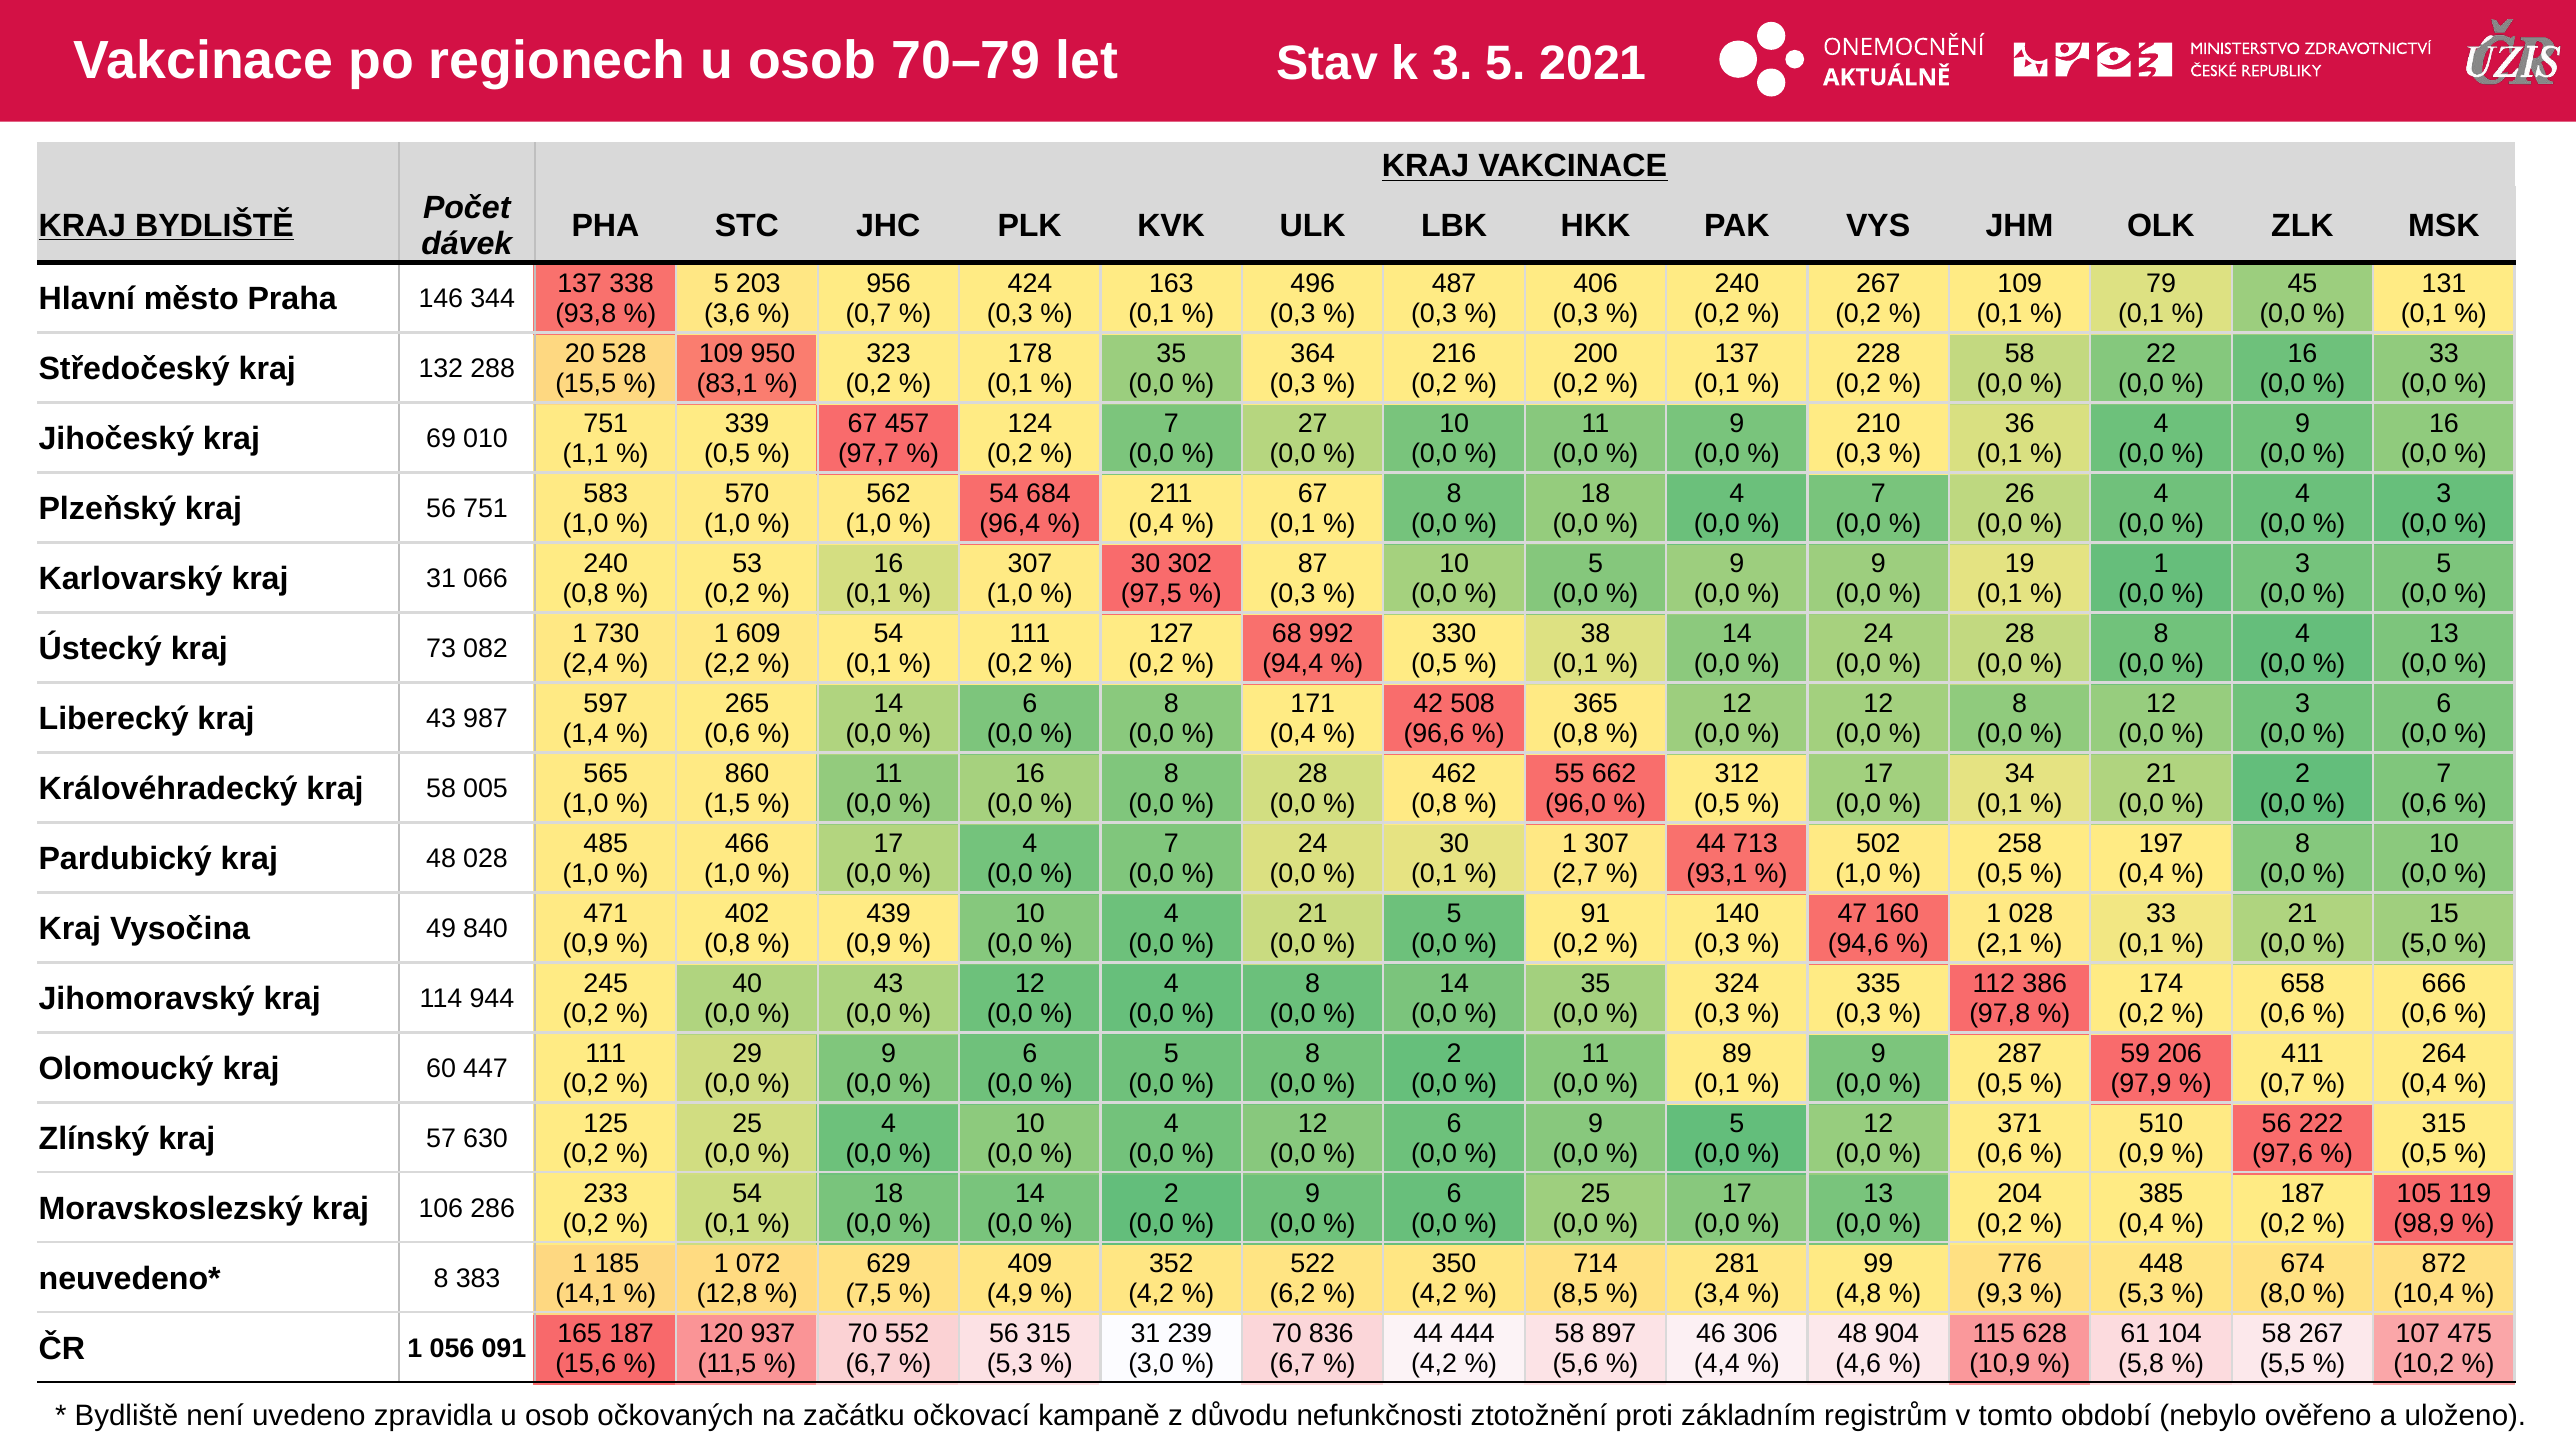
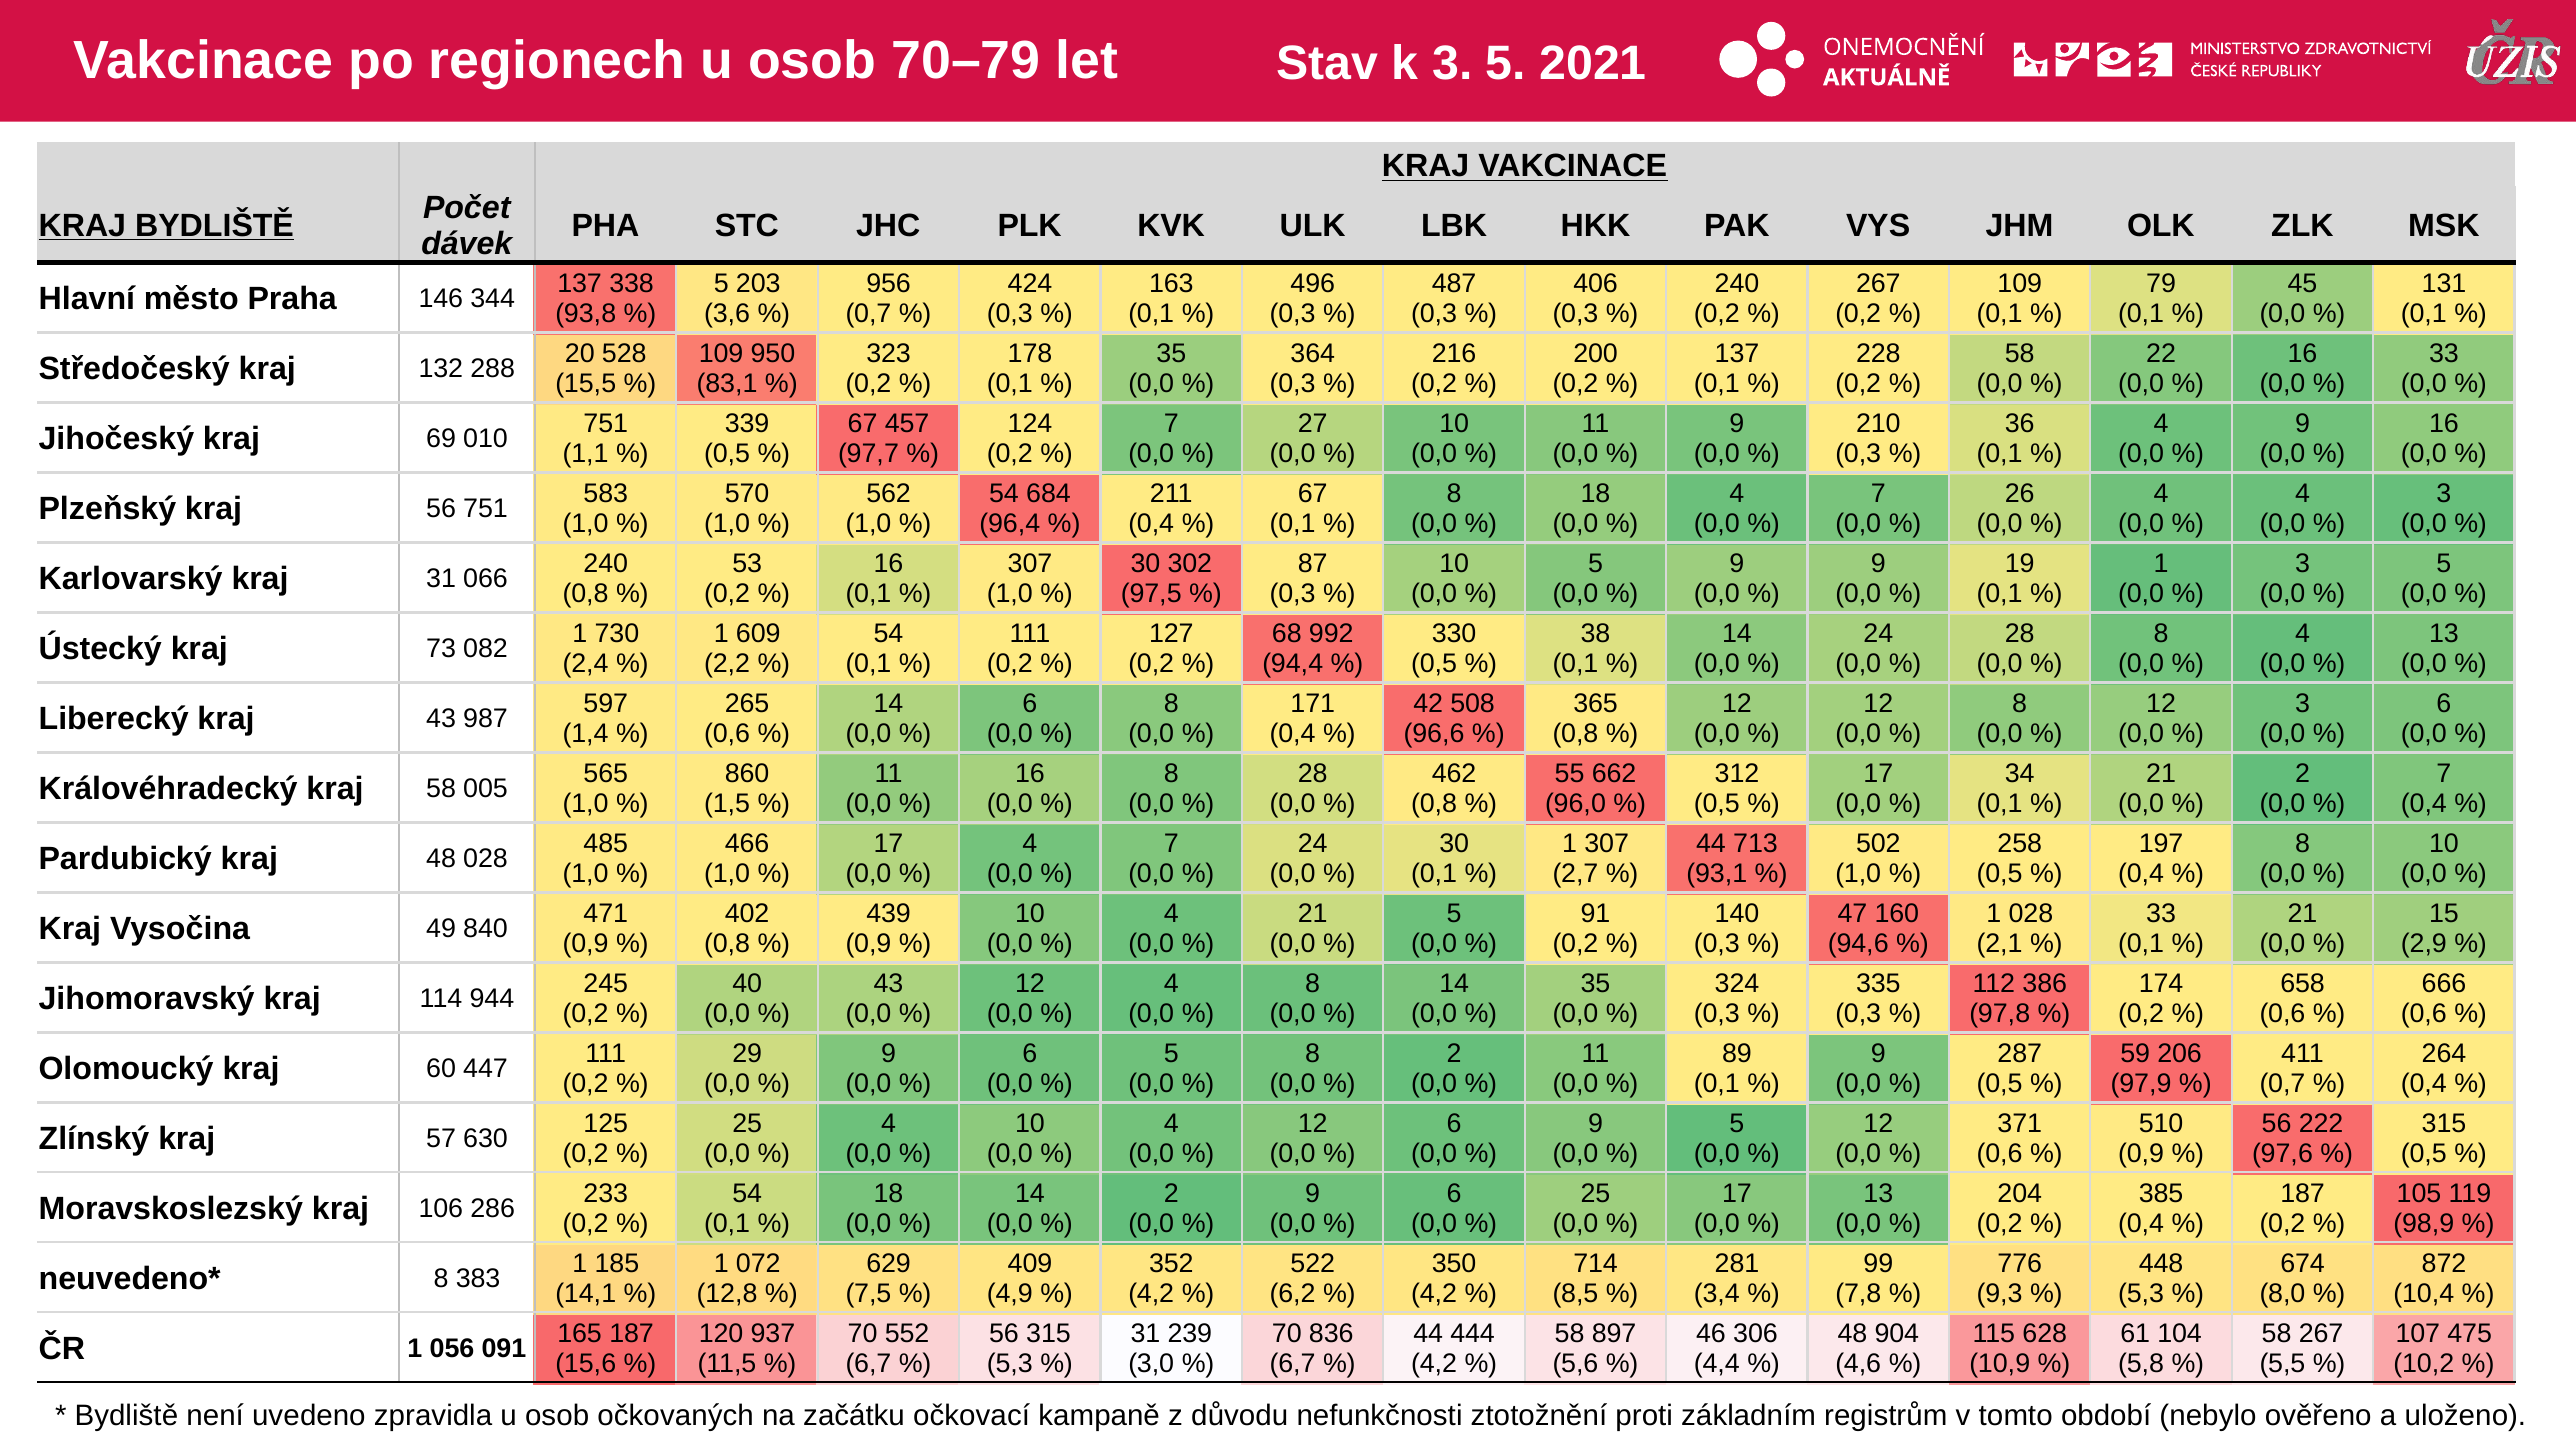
0,6: 0,6 -> 0,4 (2424, 804)
5,0: 5,0 -> 2,9 (2424, 944)
4,8: 4,8 -> 7,8 (1858, 1294)
